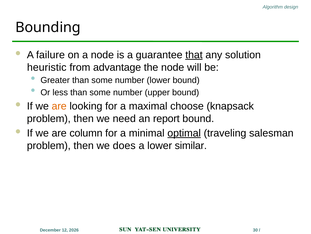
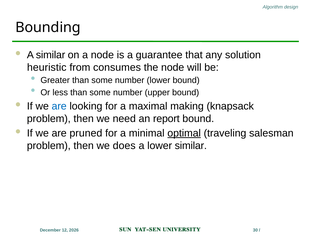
A failure: failure -> similar (51, 55)
that underline: present -> none (194, 55)
advantage: advantage -> consumes (117, 67)
are colour: orange -> blue (59, 106)
choose: choose -> making (187, 106)
column: column -> pruned (86, 133)
